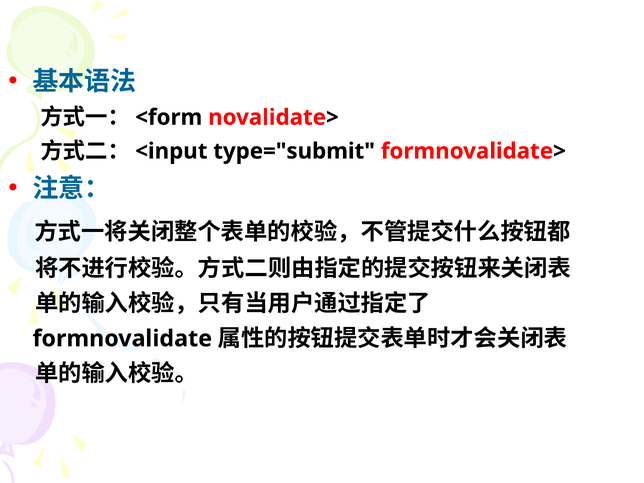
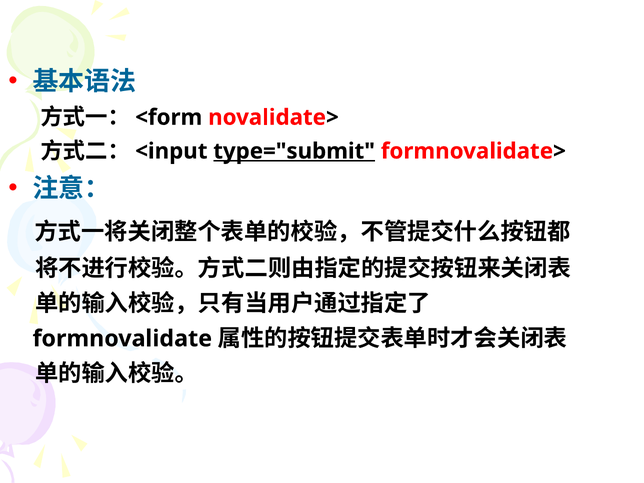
type="submit underline: none -> present (294, 151)
